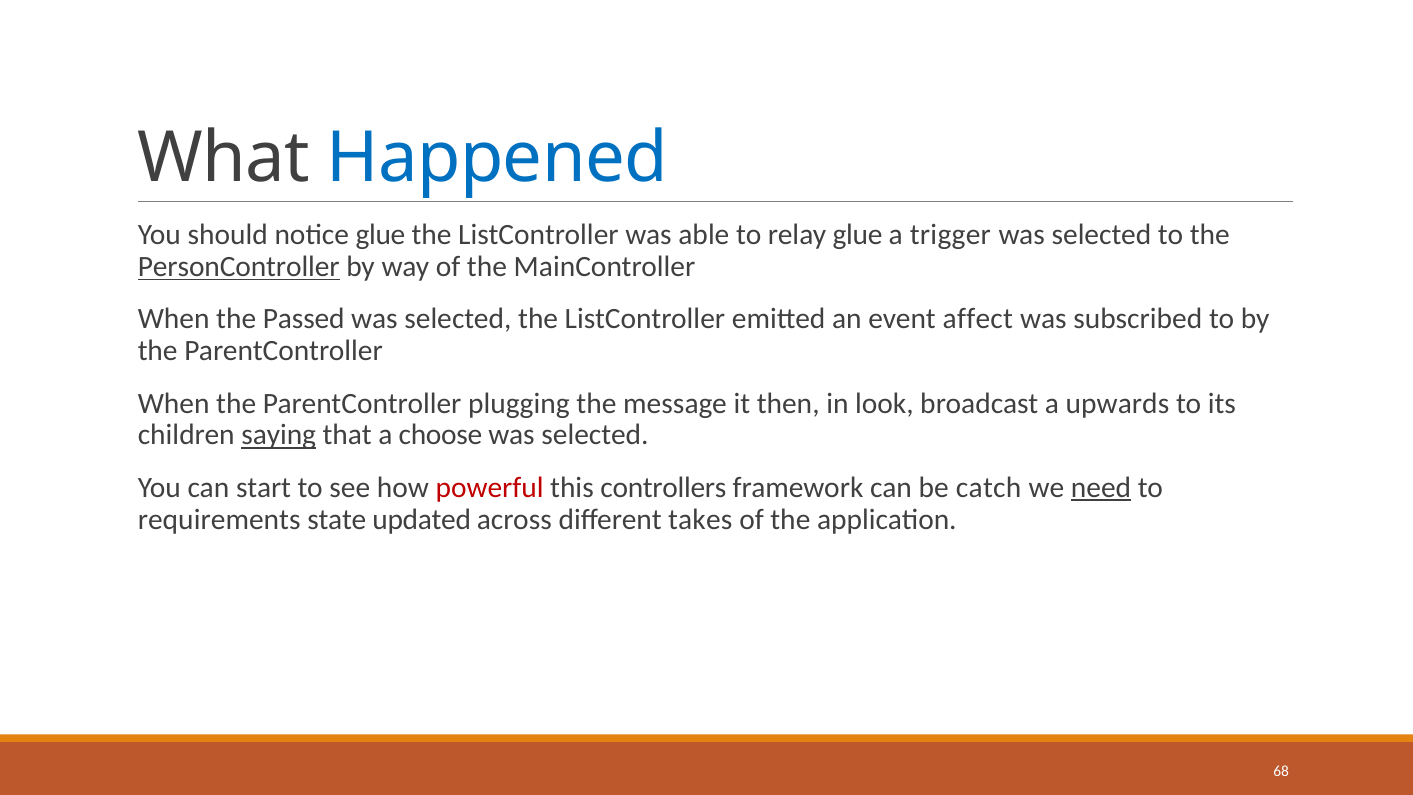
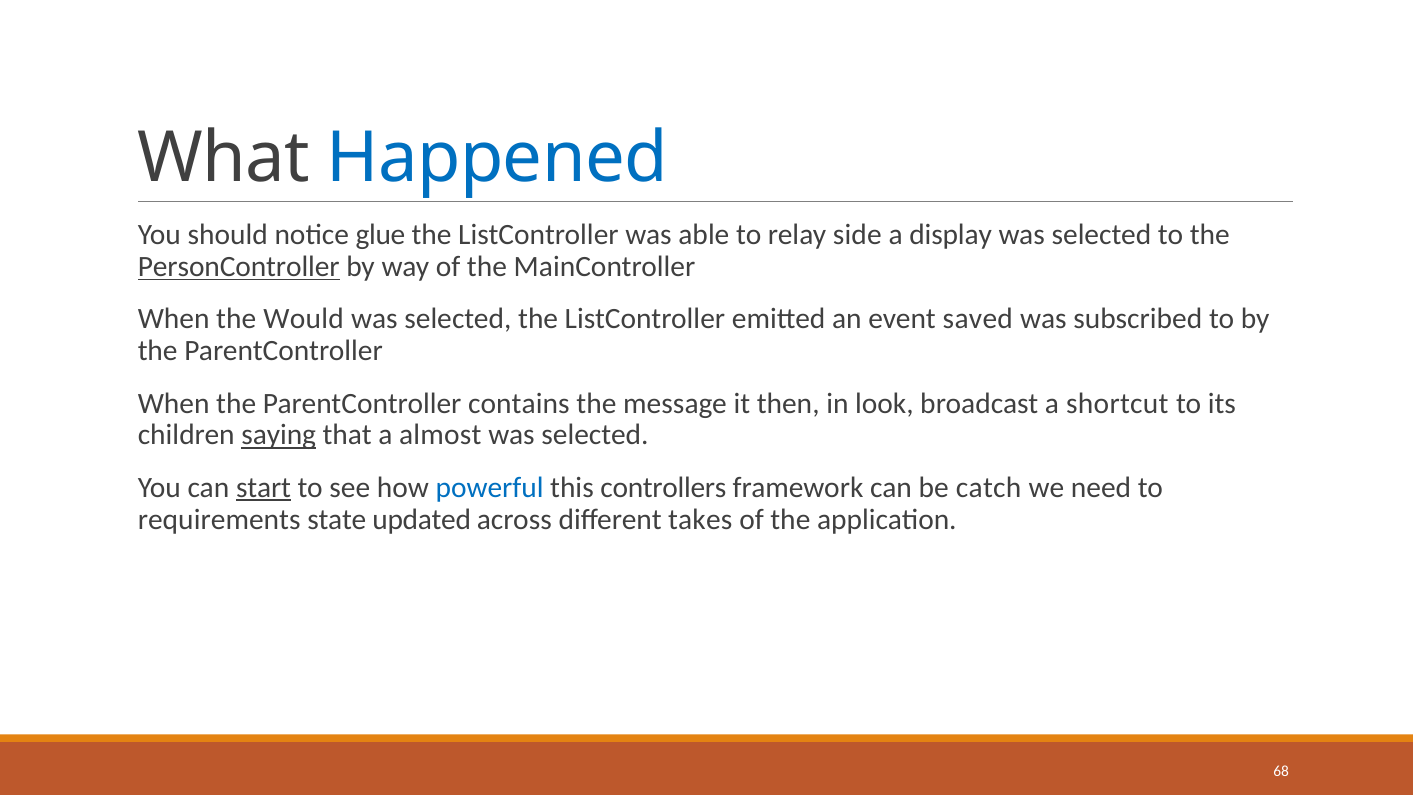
relay glue: glue -> side (857, 235)
trigger: trigger -> display (951, 235)
Passed: Passed -> Would (304, 319)
affect: affect -> saved (978, 319)
plugging: plugging -> contains (519, 403)
upwards: upwards -> shortcut (1117, 403)
choose: choose -> almost (440, 435)
start underline: none -> present (264, 488)
powerful colour: red -> blue (490, 488)
need underline: present -> none (1101, 488)
